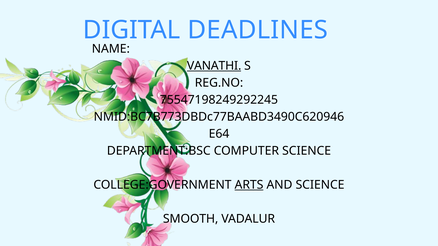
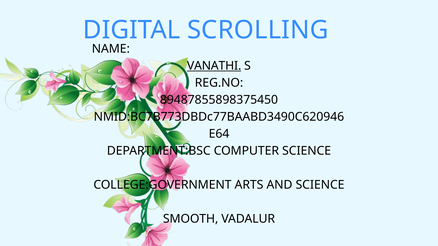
DEADLINES: DEADLINES -> SCROLLING (258, 30)
75547198249292245: 75547198249292245 -> 89487855898375450 (219, 100)
ARTS underline: present -> none (249, 185)
